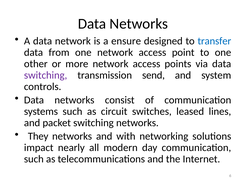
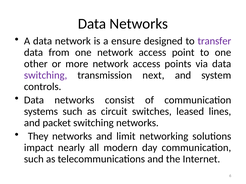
transfer colour: blue -> purple (214, 41)
send: send -> next (153, 75)
with: with -> limit (126, 137)
